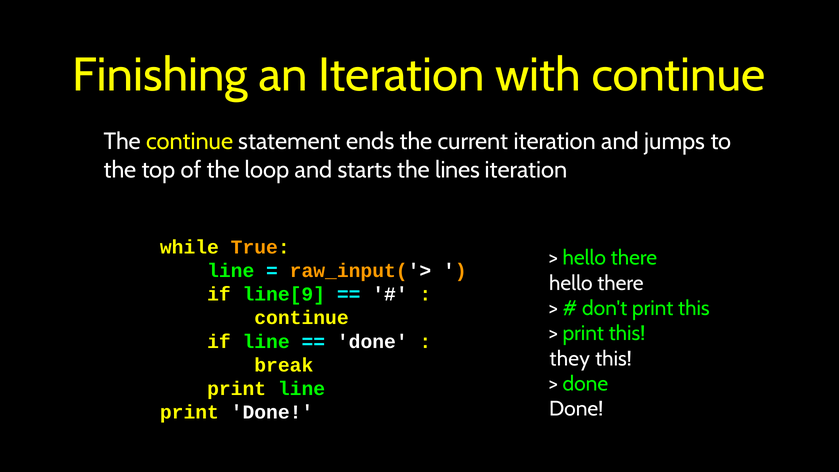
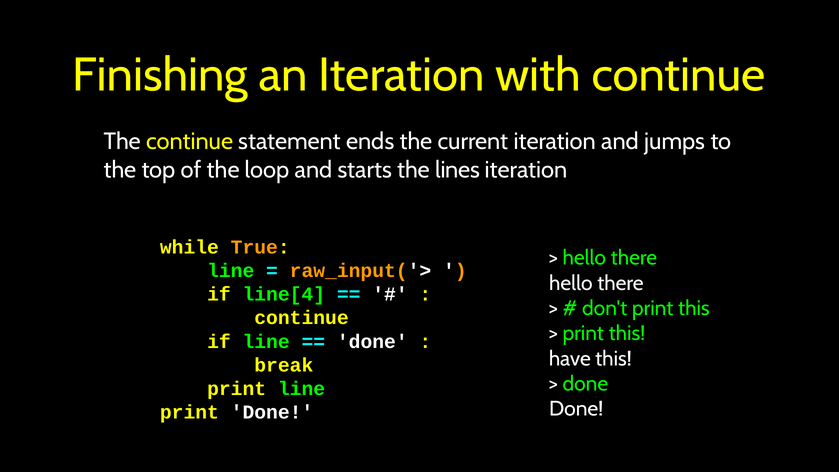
line[9: line[9 -> line[4 (284, 294)
they: they -> have (570, 359)
